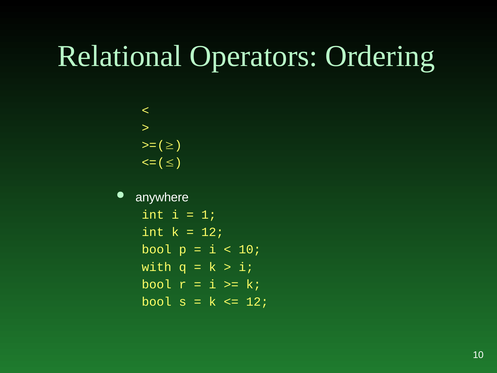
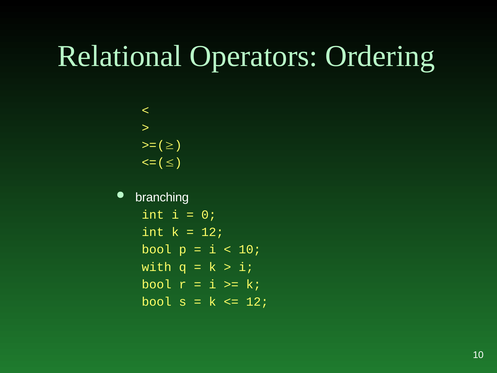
anywhere: anywhere -> branching (162, 197)
1: 1 -> 0 (209, 215)
